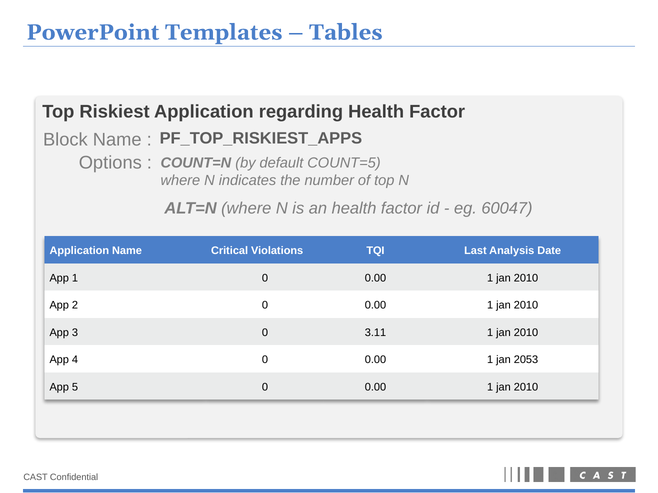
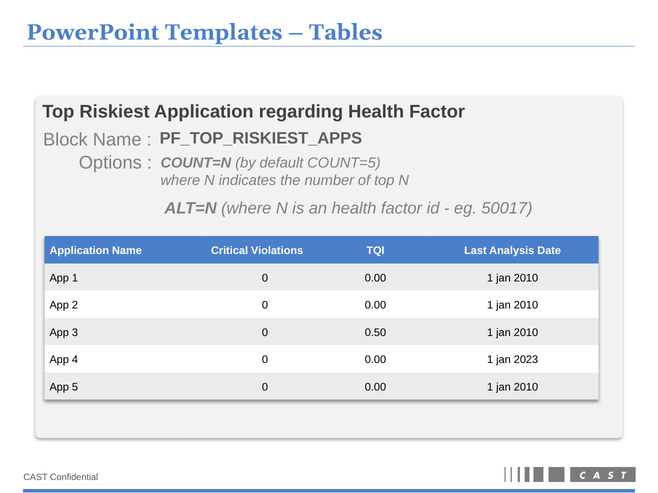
60047: 60047 -> 50017 (507, 208)
3.11: 3.11 -> 0.50 (376, 333)
2053: 2053 -> 2023 (526, 360)
